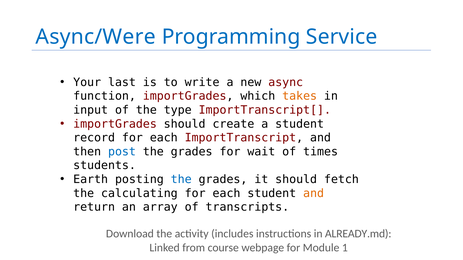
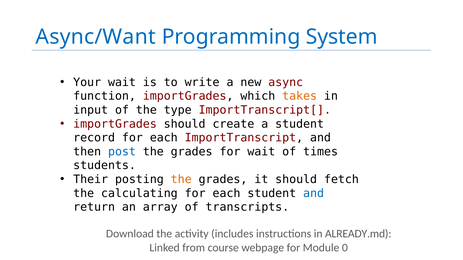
Async/Were: Async/Were -> Async/Want (96, 37)
Service: Service -> System (342, 37)
Your last: last -> wait (122, 82)
Earth: Earth -> Their (91, 180)
the colour: blue -> orange (181, 180)
and colour: orange -> blue (314, 194)
1: 1 -> 0 (345, 248)
